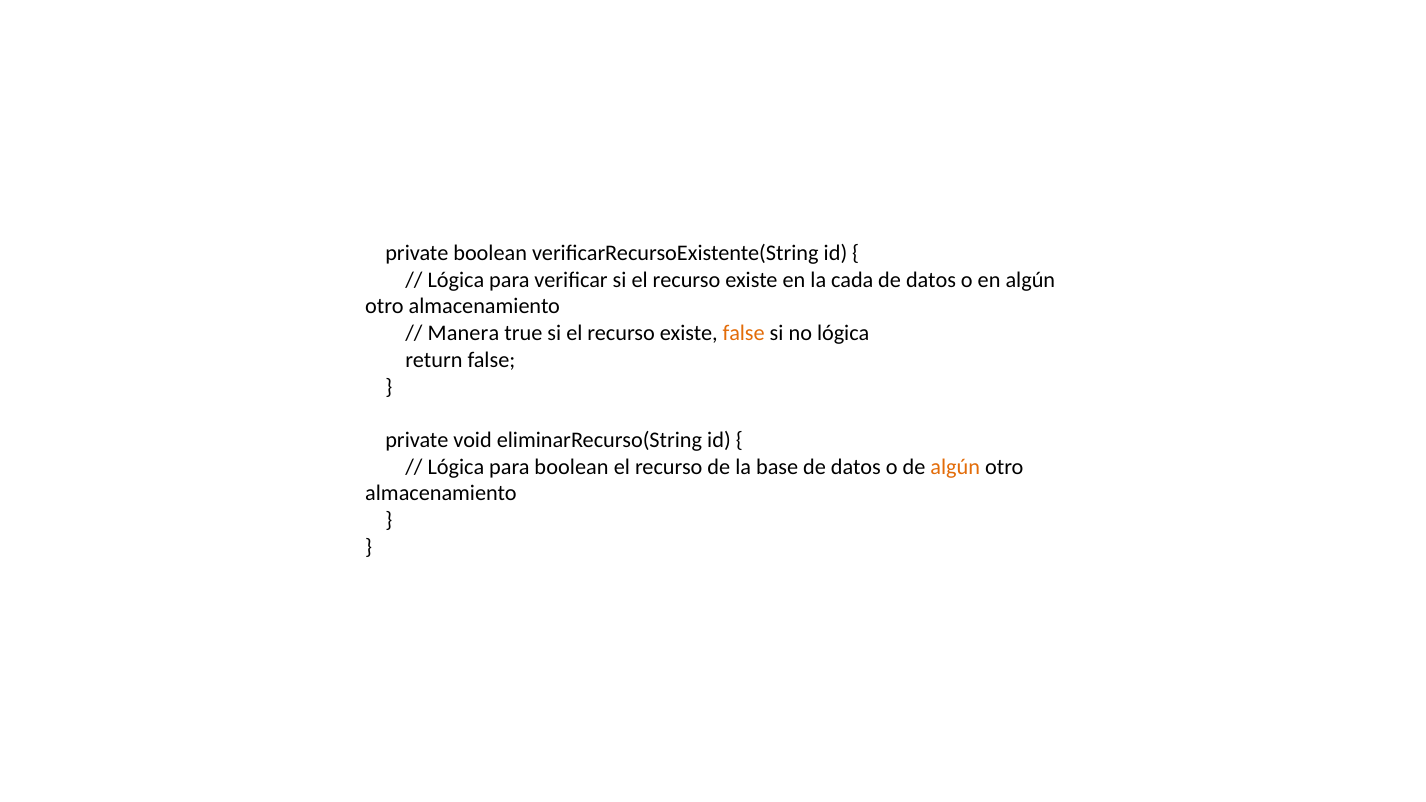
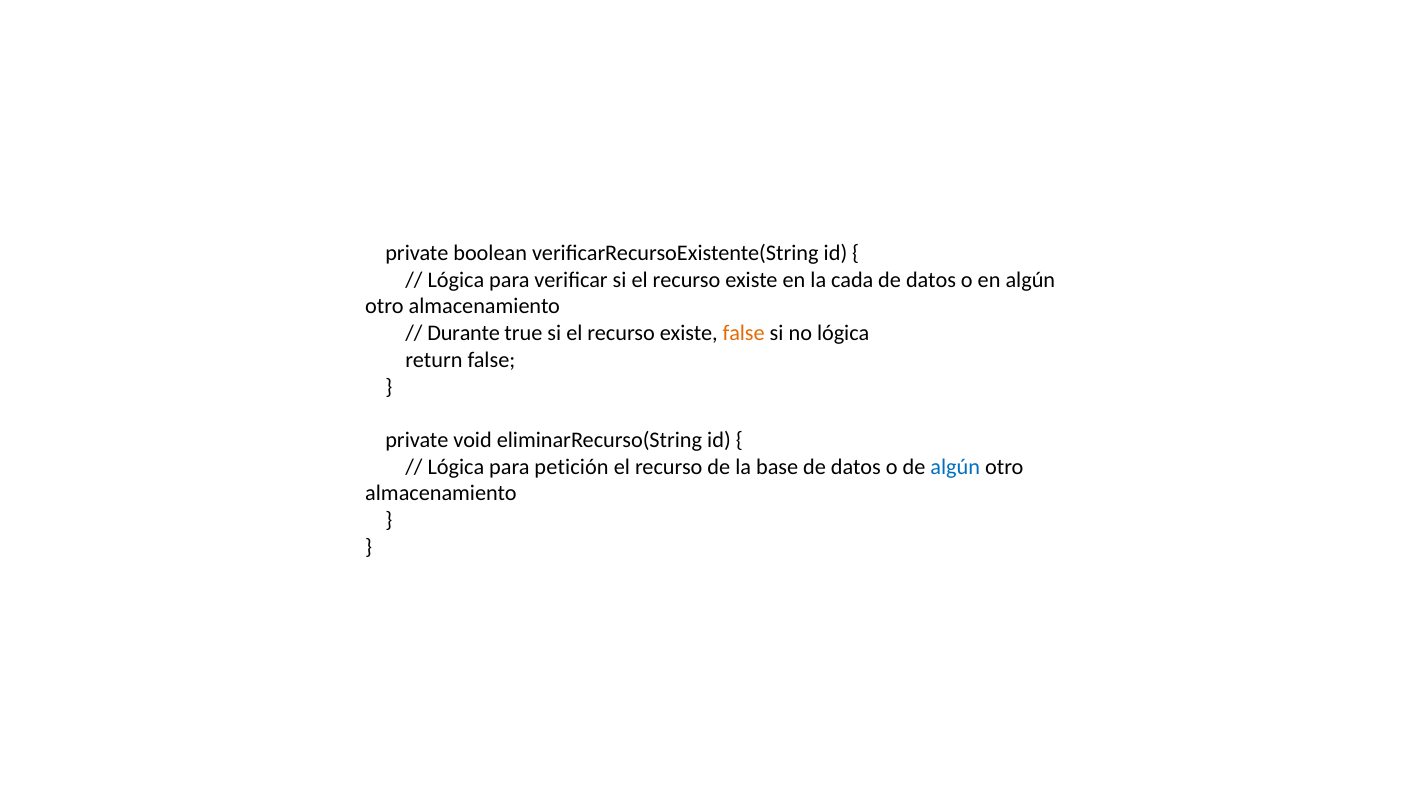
Manera: Manera -> Durante (464, 333)
para boolean: boolean -> petición (572, 467)
algún colour: orange -> blue (955, 467)
